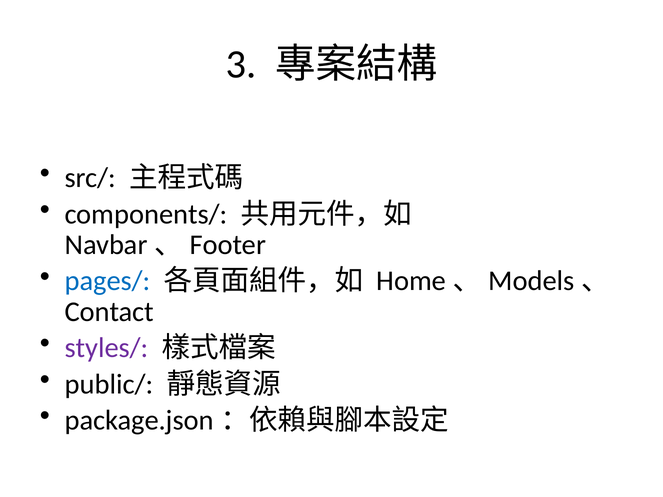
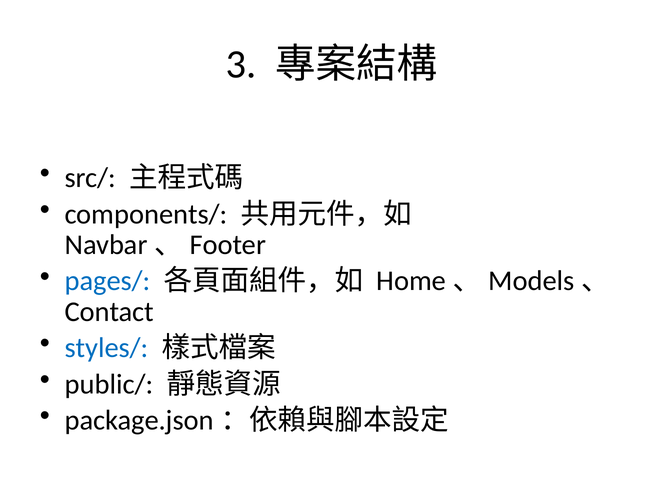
styles/ colour: purple -> blue (107, 348)
